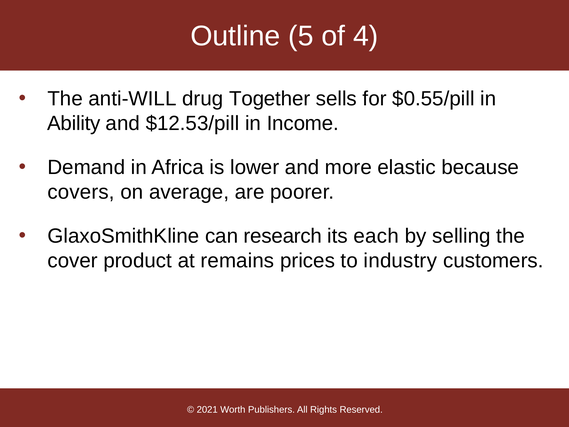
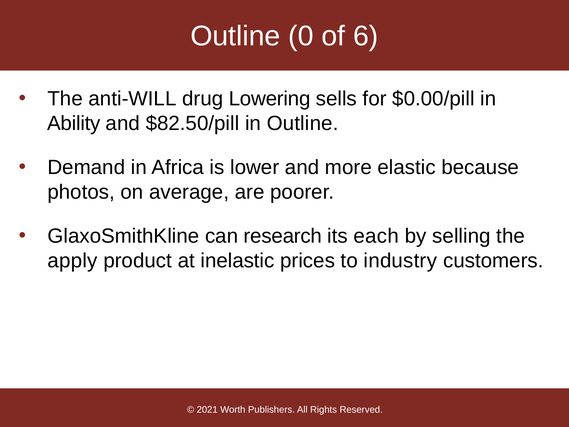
5: 5 -> 0 (301, 36)
4: 4 -> 6 (366, 36)
Together: Together -> Lowering (270, 99)
$0.55/pill: $0.55/pill -> $0.00/pill (433, 99)
$12.53/pill: $12.53/pill -> $82.50/pill (193, 123)
in Income: Income -> Outline (303, 123)
covers: covers -> photos (81, 192)
cover: cover -> apply (72, 261)
remains: remains -> inelastic (237, 261)
